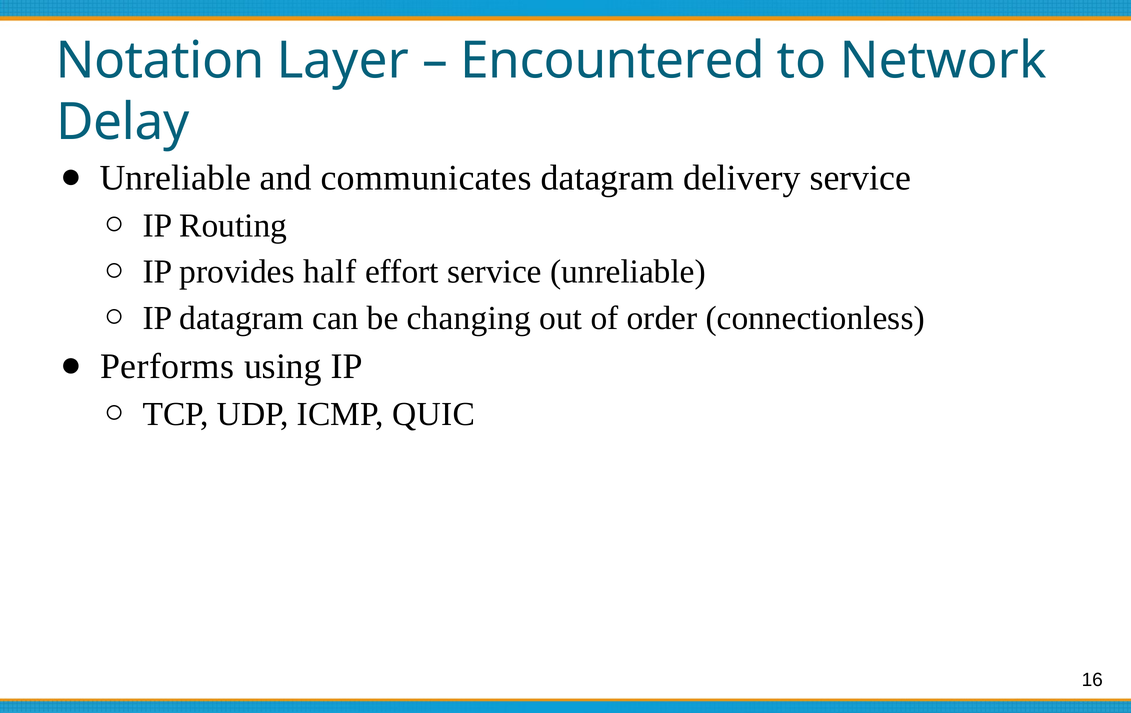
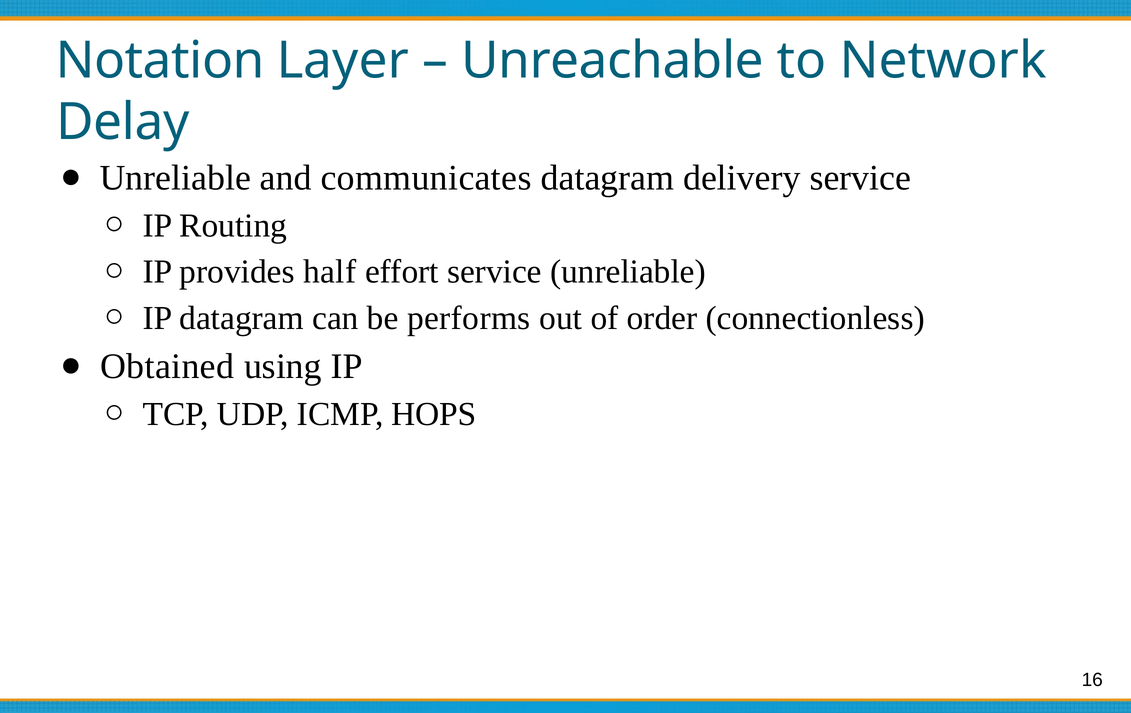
Encountered: Encountered -> Unreachable (613, 61)
changing: changing -> performs (469, 318)
Performs: Performs -> Obtained (167, 366)
QUIC: QUIC -> HOPS (434, 414)
